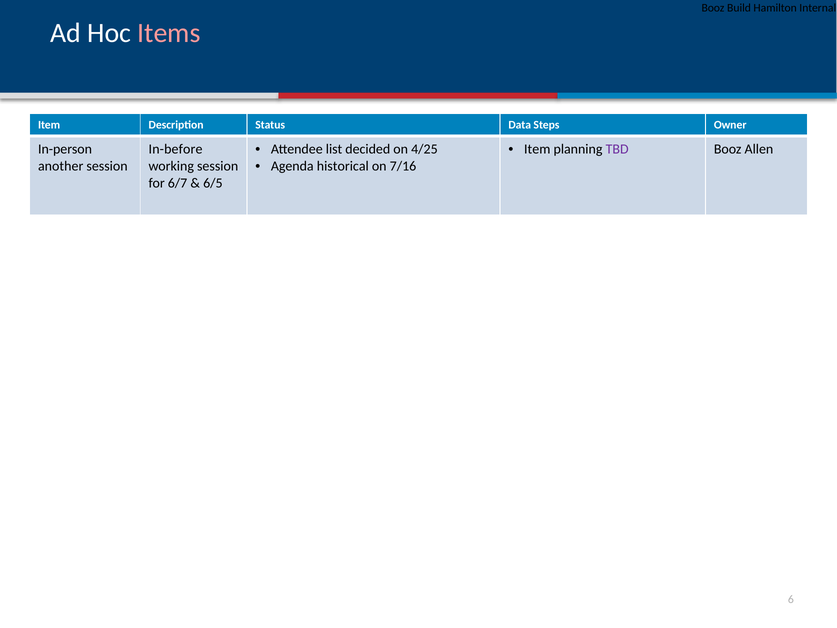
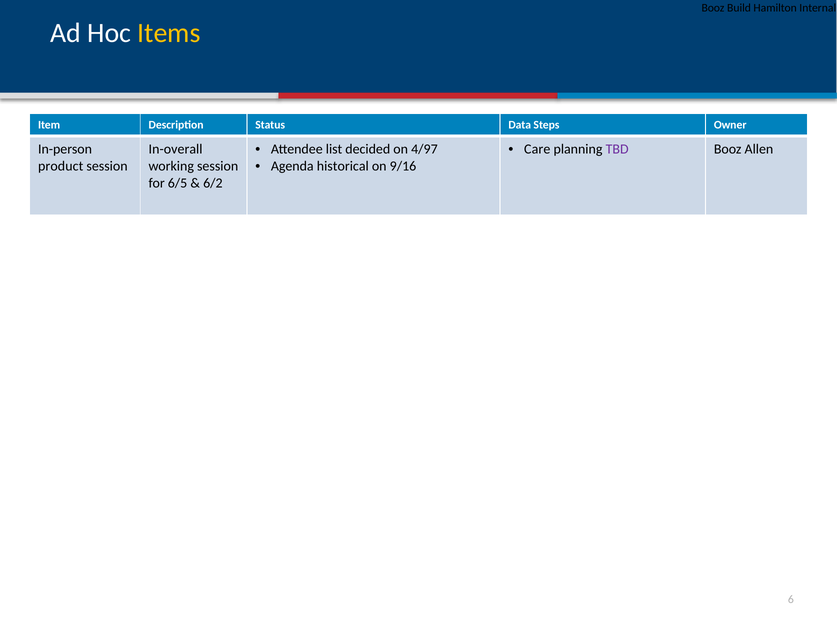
Items colour: pink -> yellow (169, 33)
4/25: 4/25 -> 4/97 (424, 149)
Item: Item -> Care (537, 149)
In-before: In-before -> In-overall (176, 149)
7/16: 7/16 -> 9/16 (403, 166)
another: another -> product (61, 166)
6/7: 6/7 -> 6/5 (178, 183)
6/5: 6/5 -> 6/2 (213, 183)
